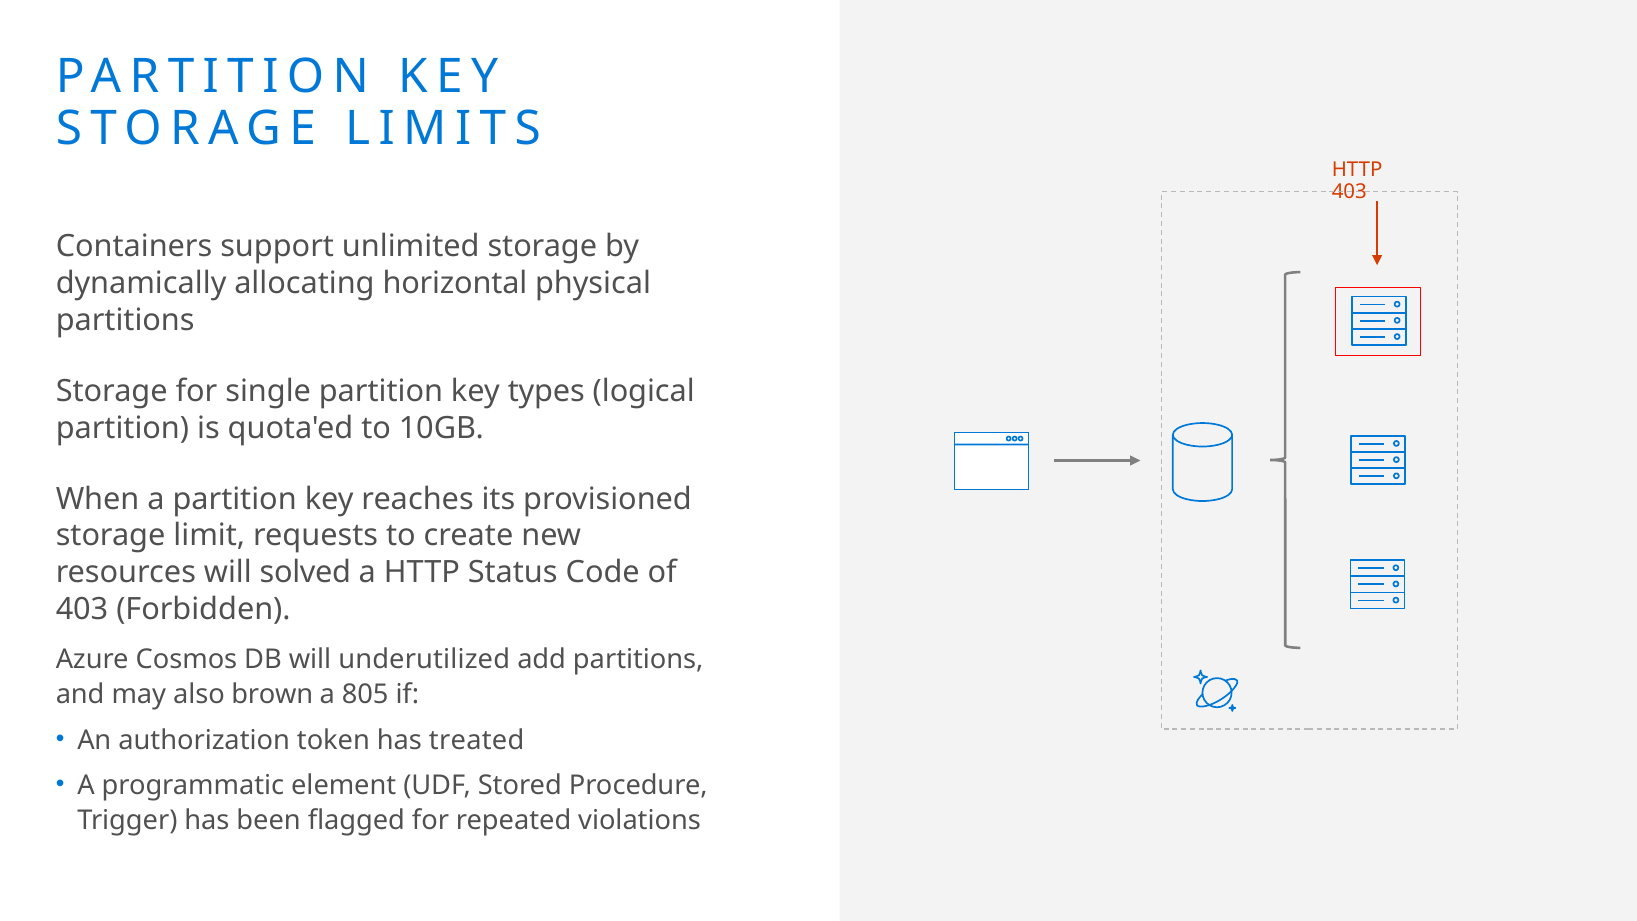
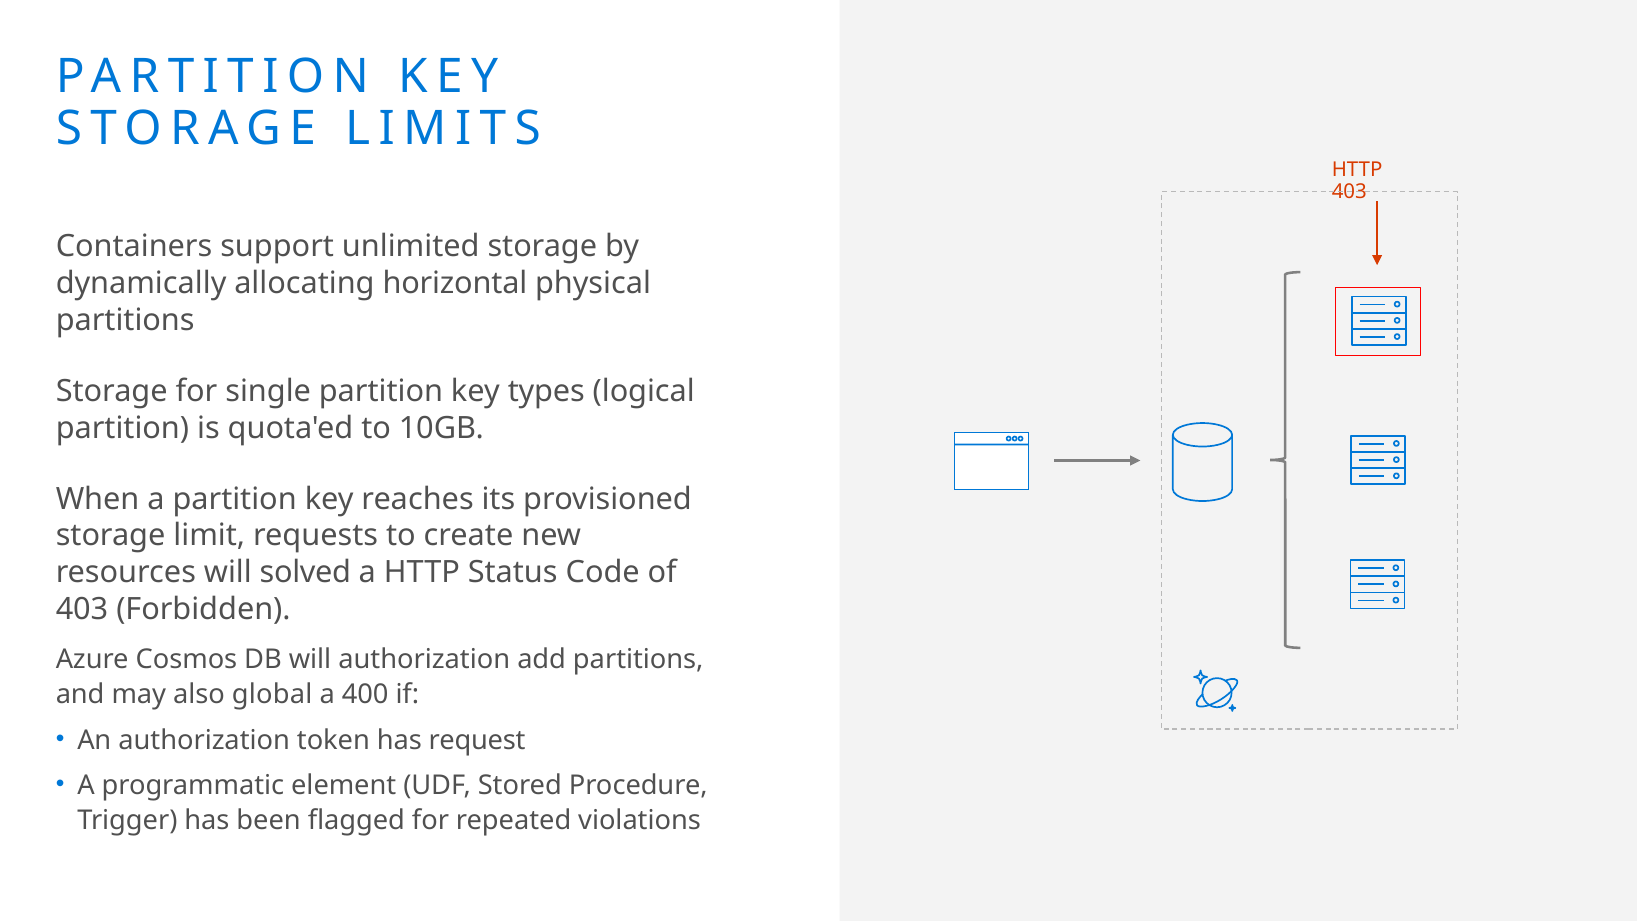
will underutilized: underutilized -> authorization (424, 660)
brown: brown -> global (272, 695)
805: 805 -> 400 (365, 695)
treated: treated -> request (477, 740)
